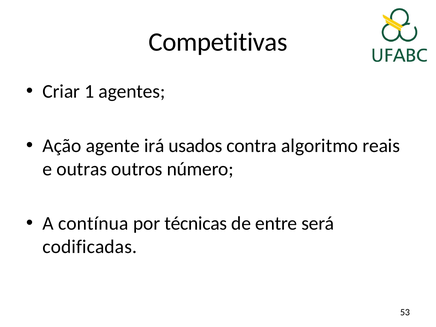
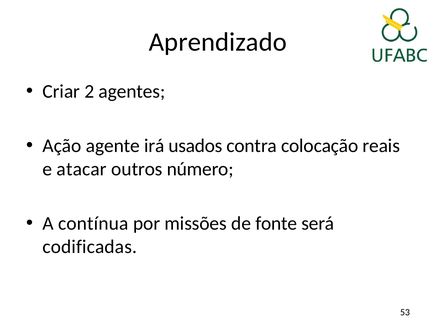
Competitivas: Competitivas -> Aprendizado (218, 42)
1: 1 -> 2 (89, 91)
algoritmo: algoritmo -> colocação (320, 146)
outras: outras -> atacar (82, 169)
técnicas: técnicas -> missões (196, 223)
entre: entre -> fonte (276, 223)
